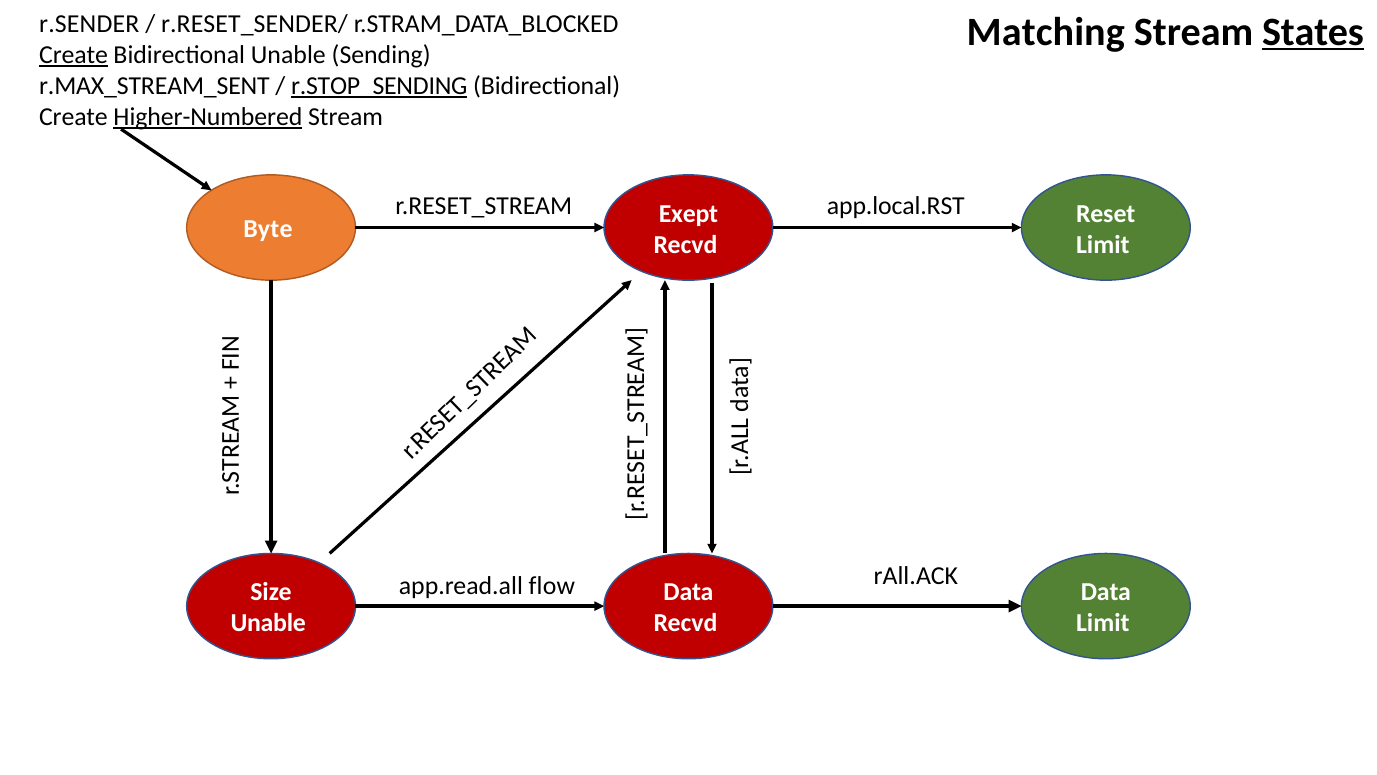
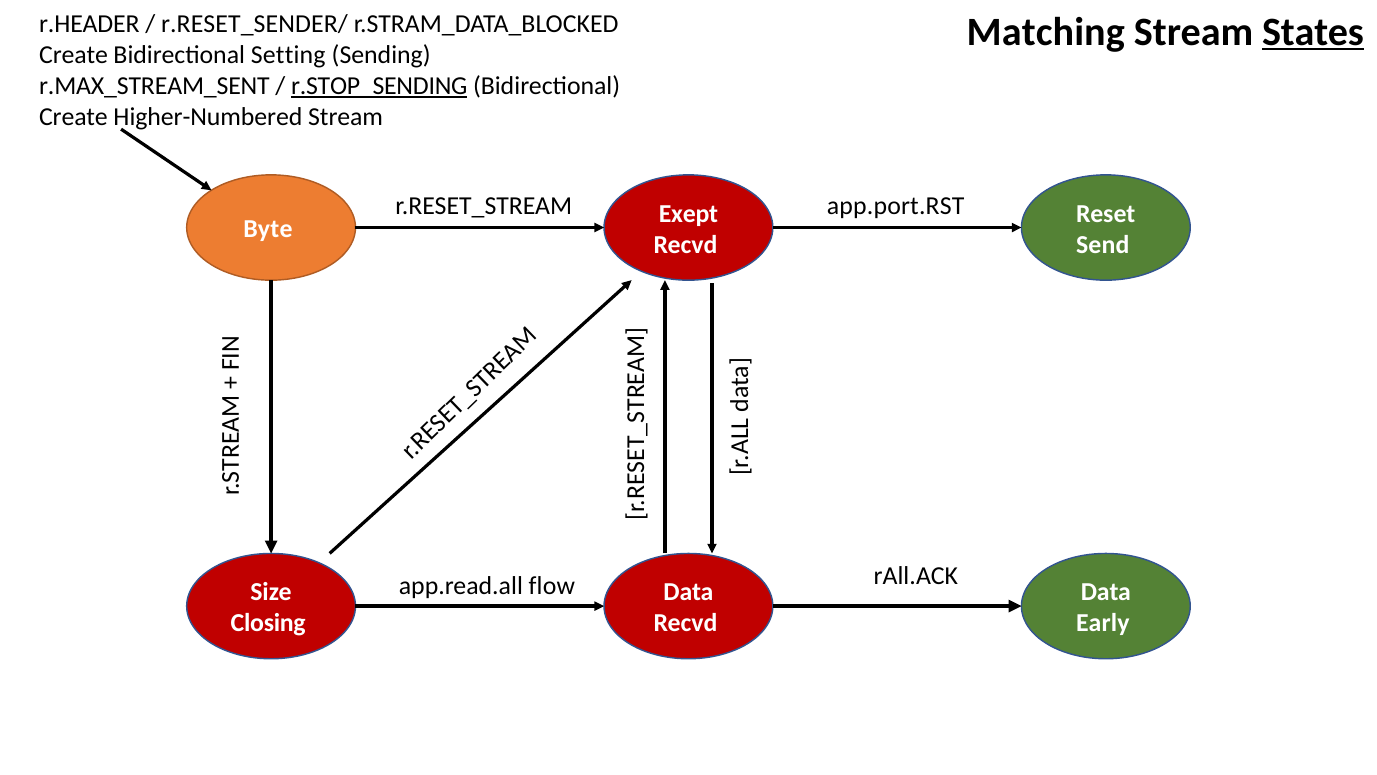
r.SENDER: r.SENDER -> r.HEADER (89, 24)
Create underline: present -> none (74, 55)
Bidirectional Unable: Unable -> Setting (288, 55)
Higher-Numbered underline: present -> none (208, 117)
app.local.RST: app.local.RST -> app.port.RST (896, 206)
Limit: Limit -> Send (1103, 245)
Unable: Unable -> Closing (268, 623)
Limit: Limit -> Early (1103, 623)
